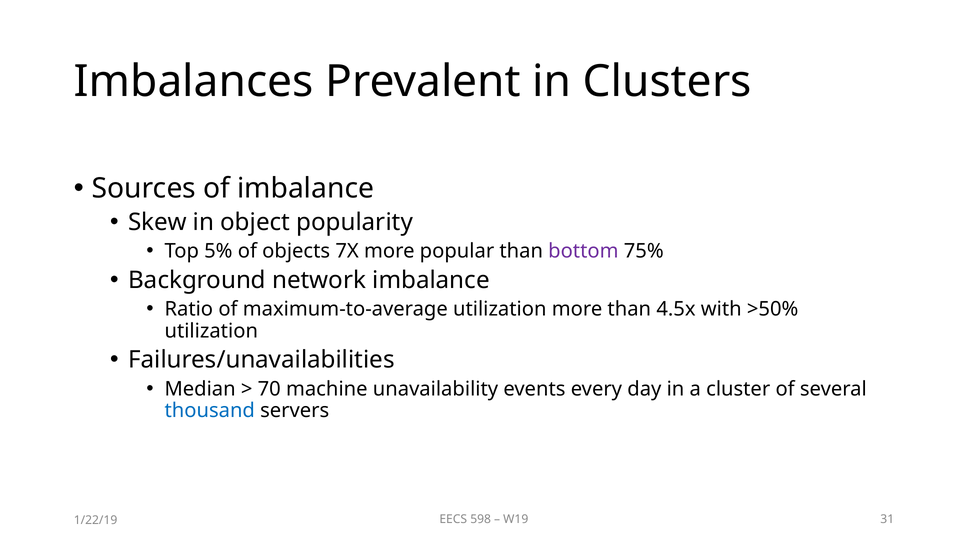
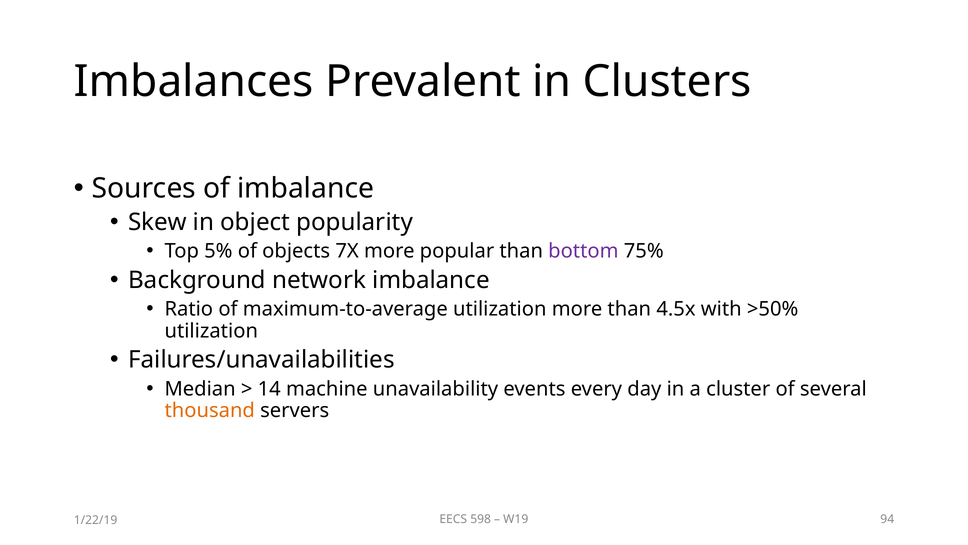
70: 70 -> 14 (269, 389)
thousand colour: blue -> orange (210, 410)
31: 31 -> 94 (887, 519)
